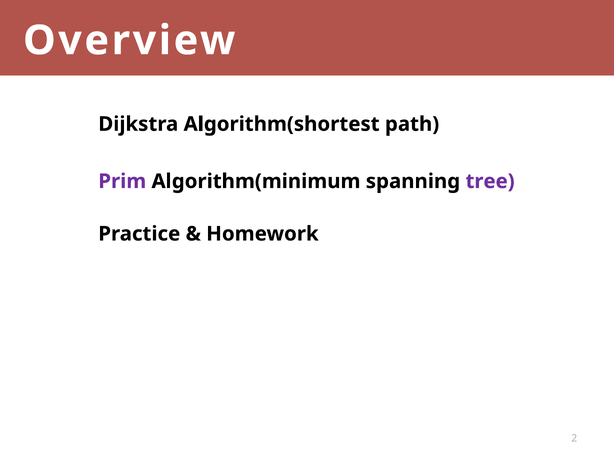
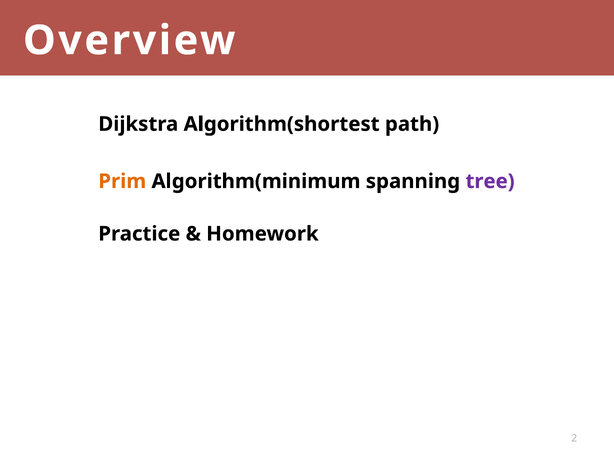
Prim colour: purple -> orange (122, 182)
